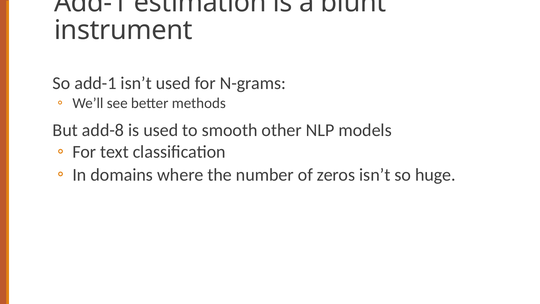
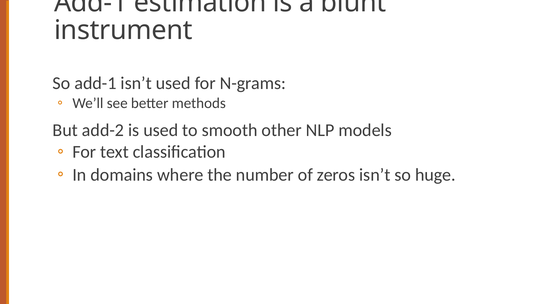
add-8: add-8 -> add-2 (103, 130)
